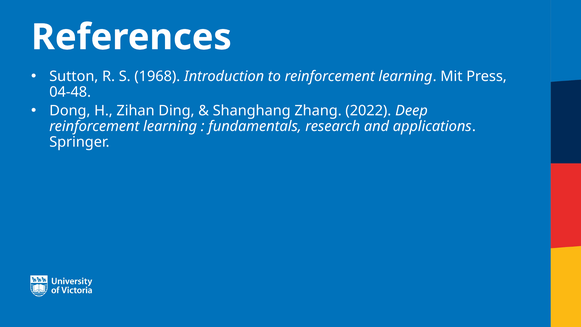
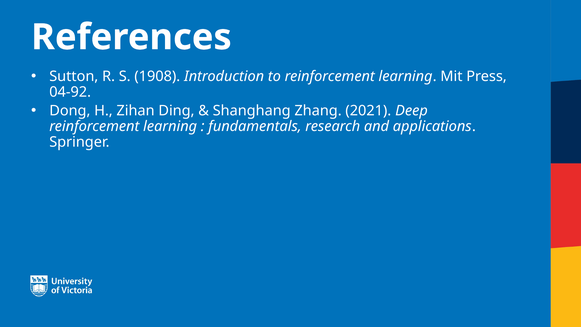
1968: 1968 -> 1908 (157, 76)
04-48: 04-48 -> 04-92 (70, 92)
2022: 2022 -> 2021 (368, 111)
